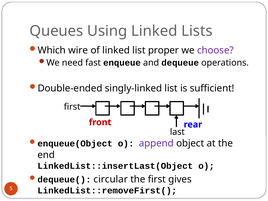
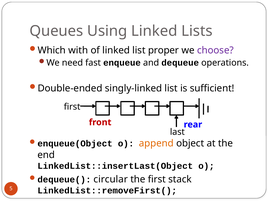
wire: wire -> with (78, 50)
append colour: purple -> orange (156, 143)
gives: gives -> stack (180, 179)
